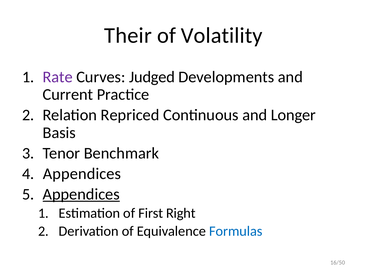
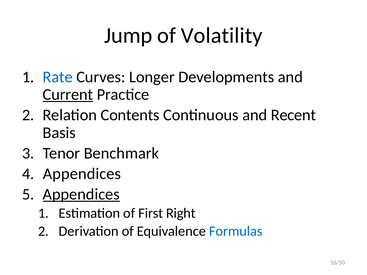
Their: Their -> Jump (128, 36)
Rate colour: purple -> blue (58, 77)
Judged: Judged -> Longer (152, 77)
Current underline: none -> present (68, 95)
Repriced: Repriced -> Contents (130, 115)
Longer: Longer -> Recent (293, 115)
